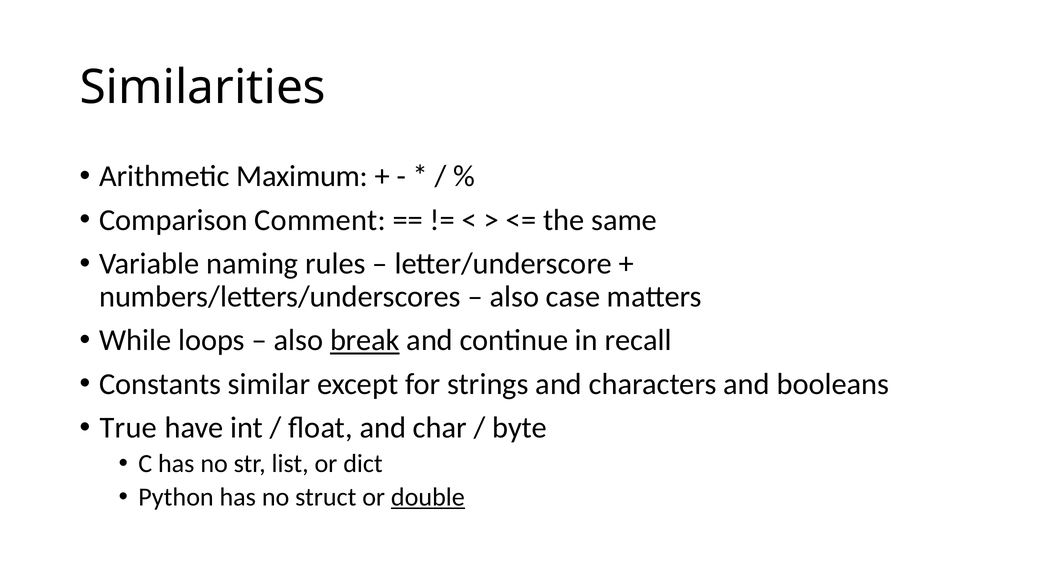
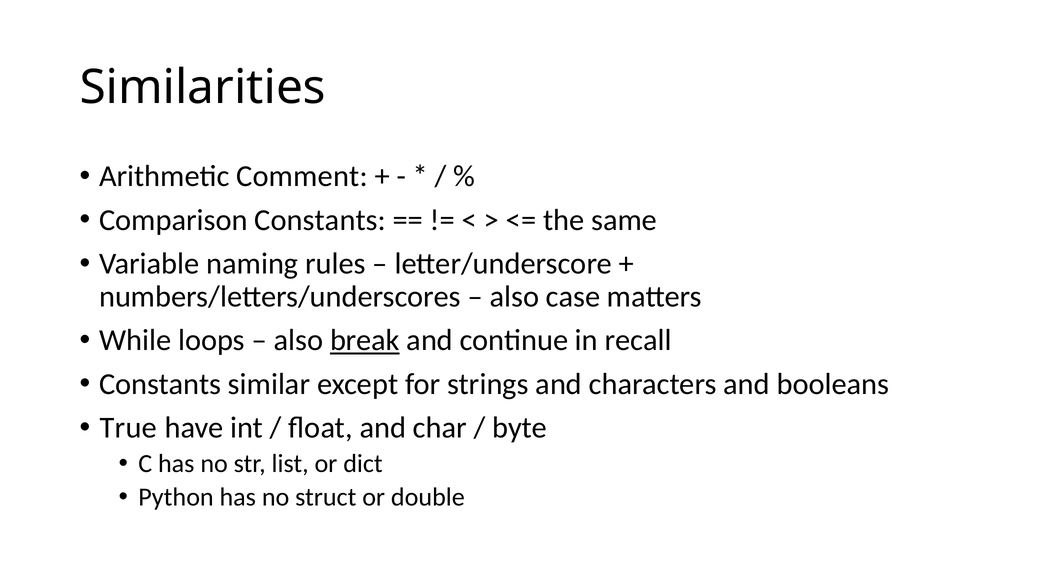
Maximum: Maximum -> Comment (302, 176)
Comparison Comment: Comment -> Constants (320, 220)
double underline: present -> none (428, 497)
